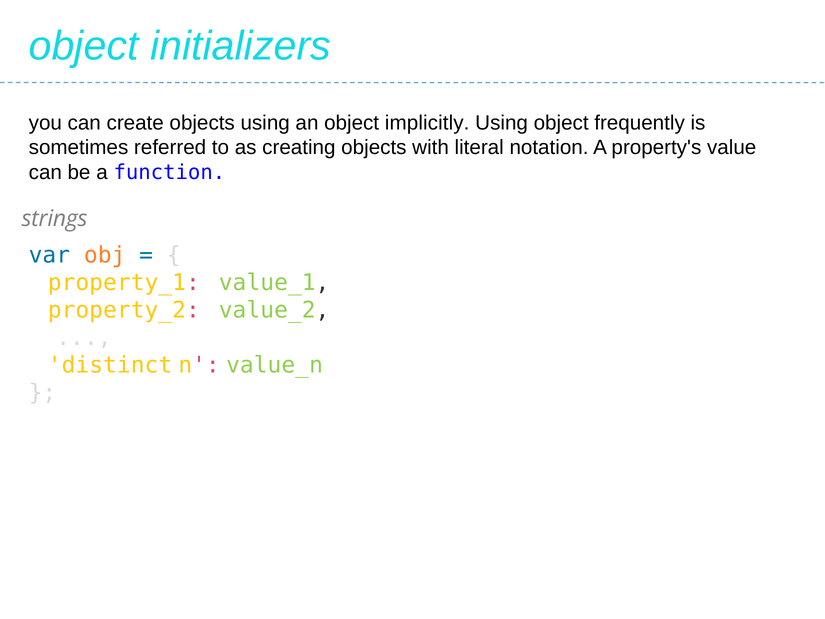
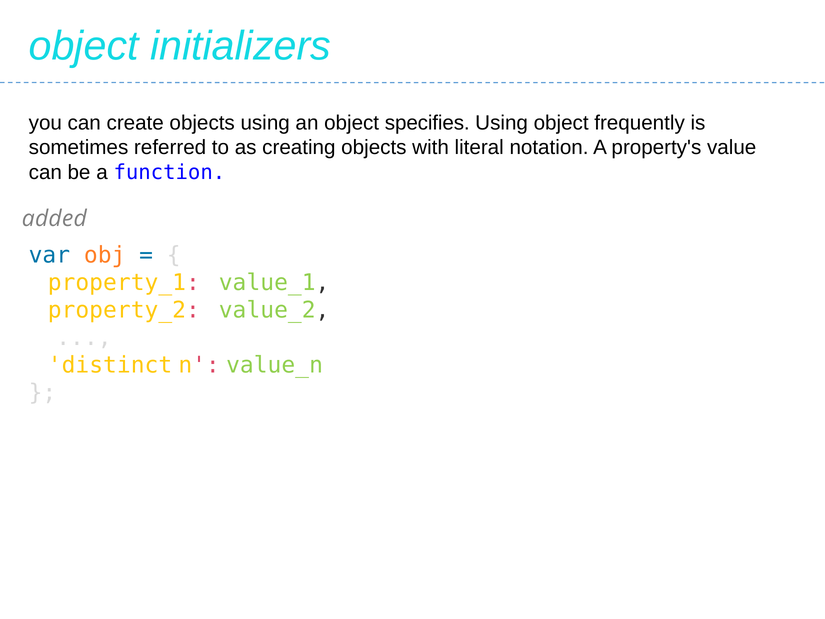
implicitly: implicitly -> specifies (427, 123)
strings: strings -> added (54, 219)
